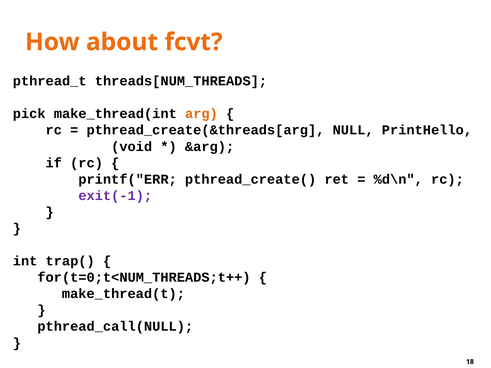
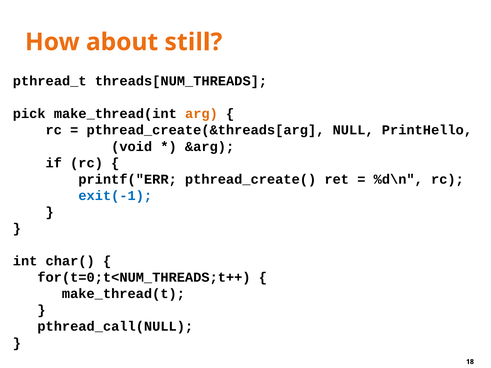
fcvt: fcvt -> still (193, 42)
exit(-1 colour: purple -> blue (115, 196)
trap(: trap( -> char( (70, 261)
